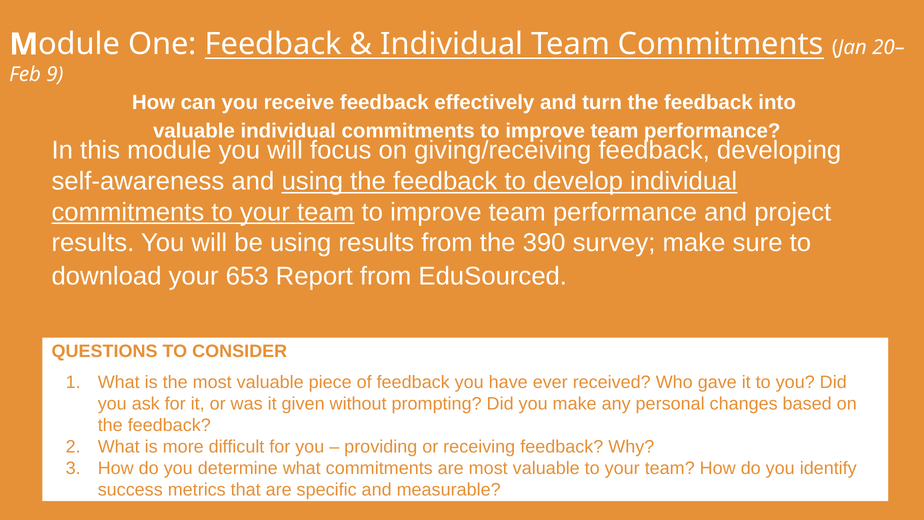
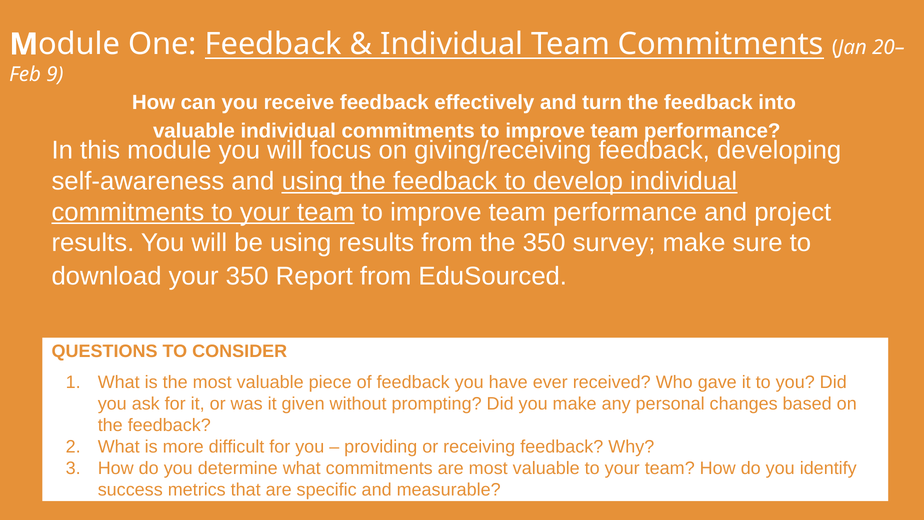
the 390: 390 -> 350 (544, 243)
your 653: 653 -> 350 (247, 276)
